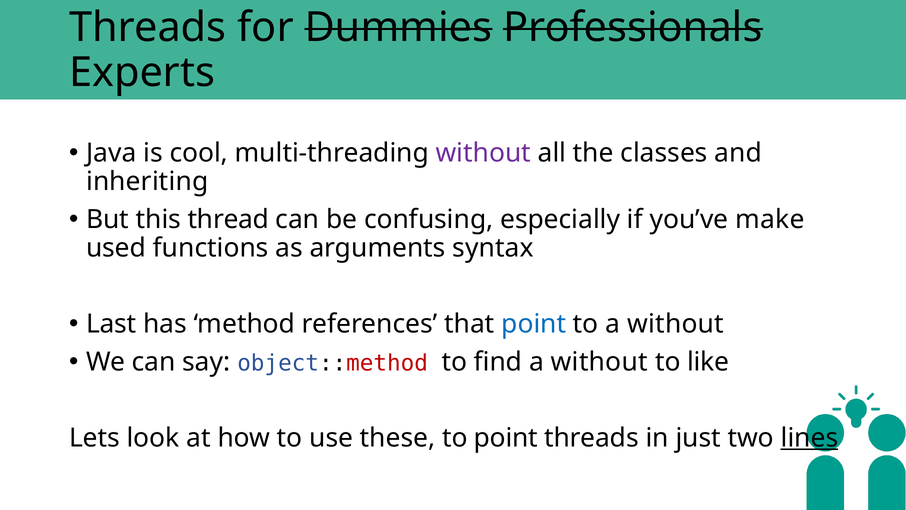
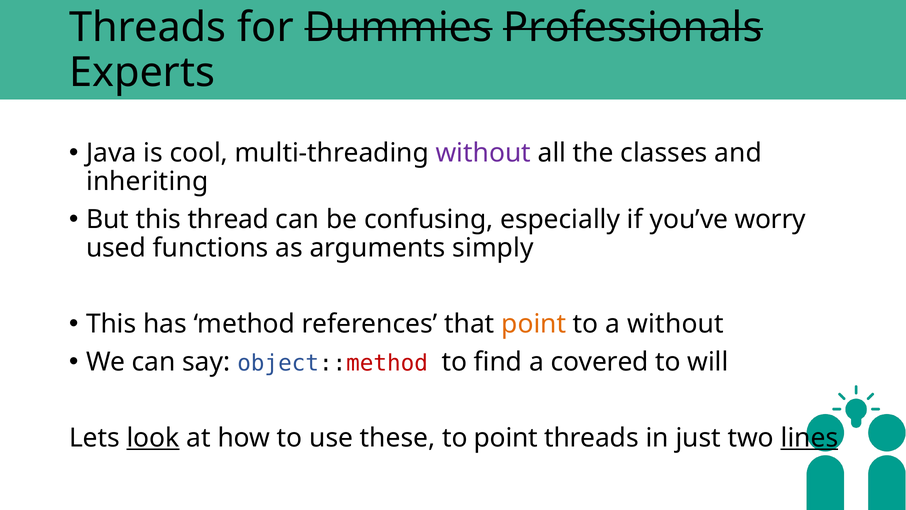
make: make -> worry (770, 220)
syntax: syntax -> simply (493, 248)
Last: Last -> This (111, 324)
point colour: blue -> orange (534, 324)
find a without: without -> covered (600, 362)
like: like -> will (708, 362)
look underline: none -> present (153, 438)
